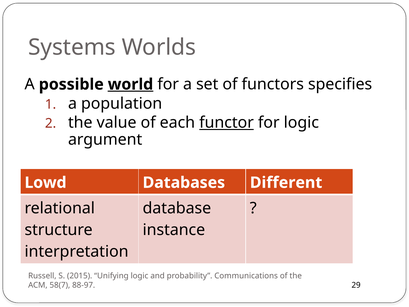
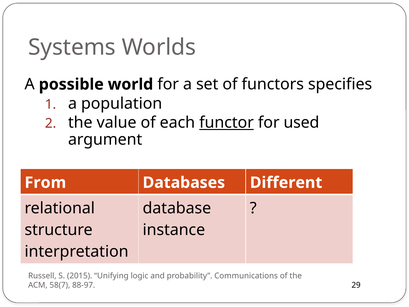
world underline: present -> none (130, 84)
for logic: logic -> used (301, 122)
Lowd: Lowd -> From (45, 182)
